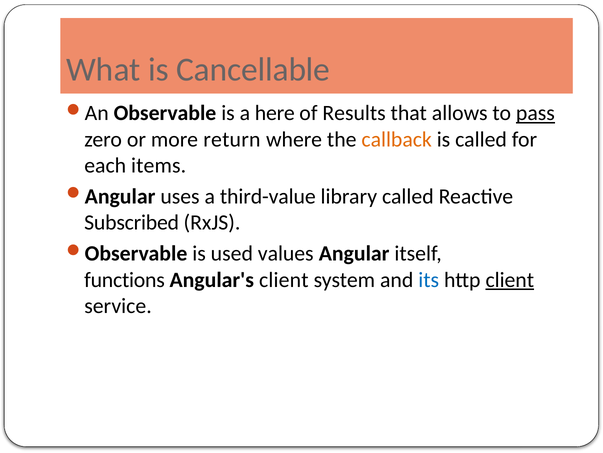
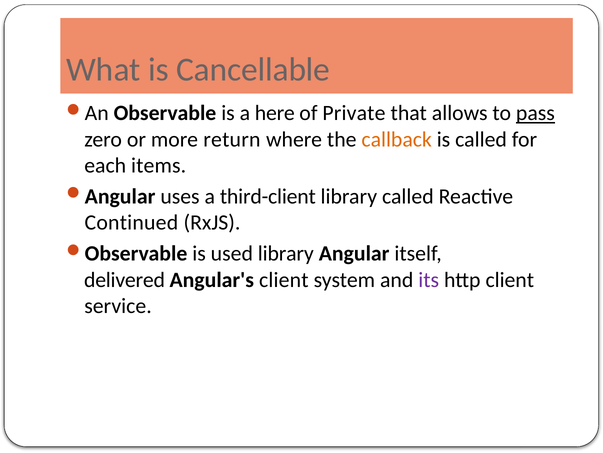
Results: Results -> Private (354, 113)
third-value: third-value -> third-client (268, 196)
Subscribed: Subscribed -> Continued (131, 222)
used values: values -> library (286, 253)
functions: functions -> delivered (125, 279)
its colour: blue -> purple (429, 279)
client underline: present -> none (510, 279)
